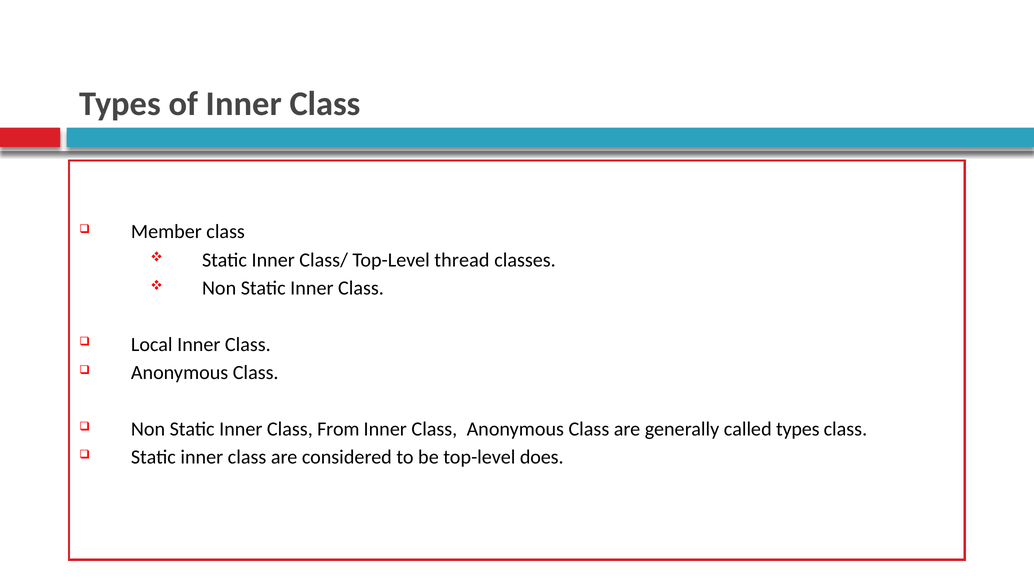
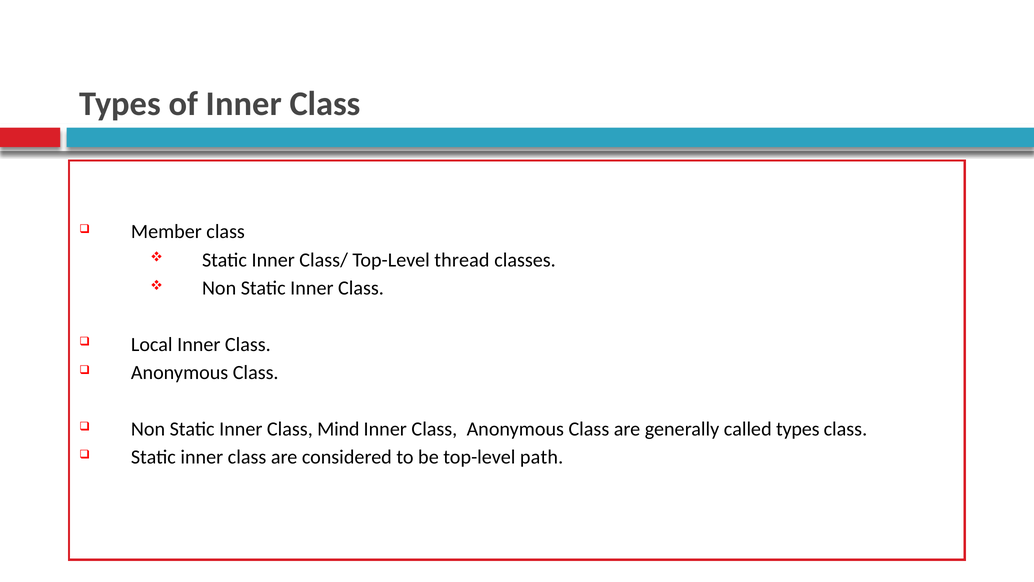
From: From -> Mind (338, 429)
does: does -> path (542, 457)
